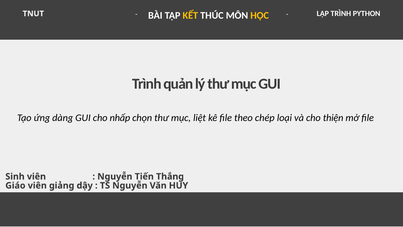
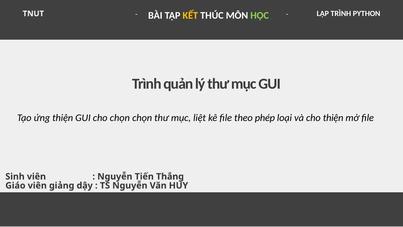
HỌC colour: yellow -> light green (260, 15)
ứng dàng: dàng -> thiện (63, 118)
cho nhấp: nhấp -> chọn (120, 118)
chép: chép -> phép (265, 118)
